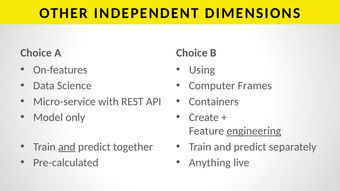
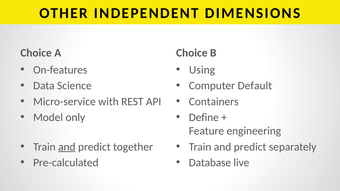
Frames: Frames -> Default (255, 86)
Create: Create -> Define (204, 118)
engineering underline: present -> none (254, 131)
Anything: Anything -> Database (210, 163)
